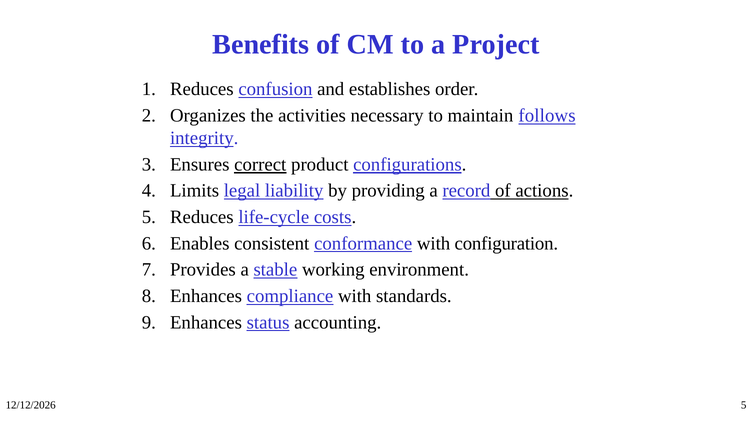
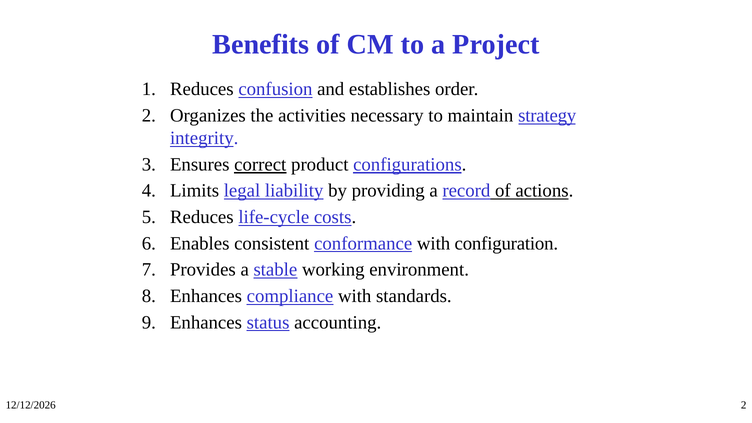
follows: follows -> strategy (547, 116)
5: 5 -> 2 (744, 405)
